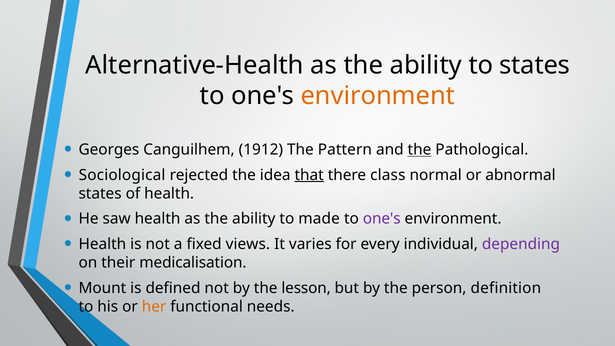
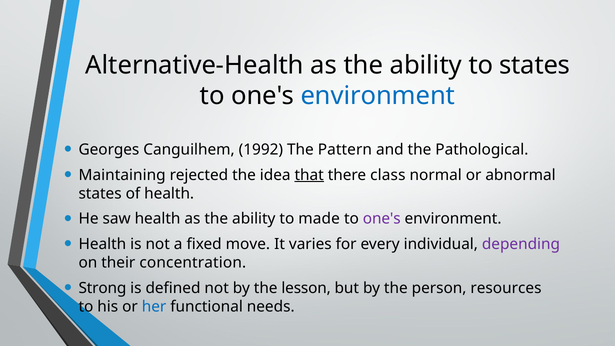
environment colour: orange -> blue (378, 96)
1912: 1912 -> 1992 (261, 150)
the underline: present -> none (419, 150)
Sociological: Sociological -> Maintaining (122, 175)
views: views -> move (248, 244)
medicalisation: medicalisation -> concentration (193, 263)
Mount: Mount -> Strong (102, 288)
definition: definition -> resources (506, 288)
her colour: orange -> blue (154, 306)
